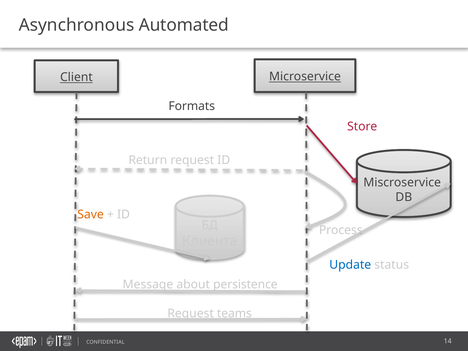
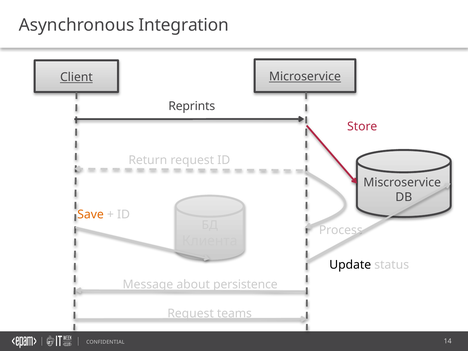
Automated: Automated -> Integration (184, 25)
Formats: Formats -> Reprints (192, 106)
Update colour: blue -> black (350, 265)
